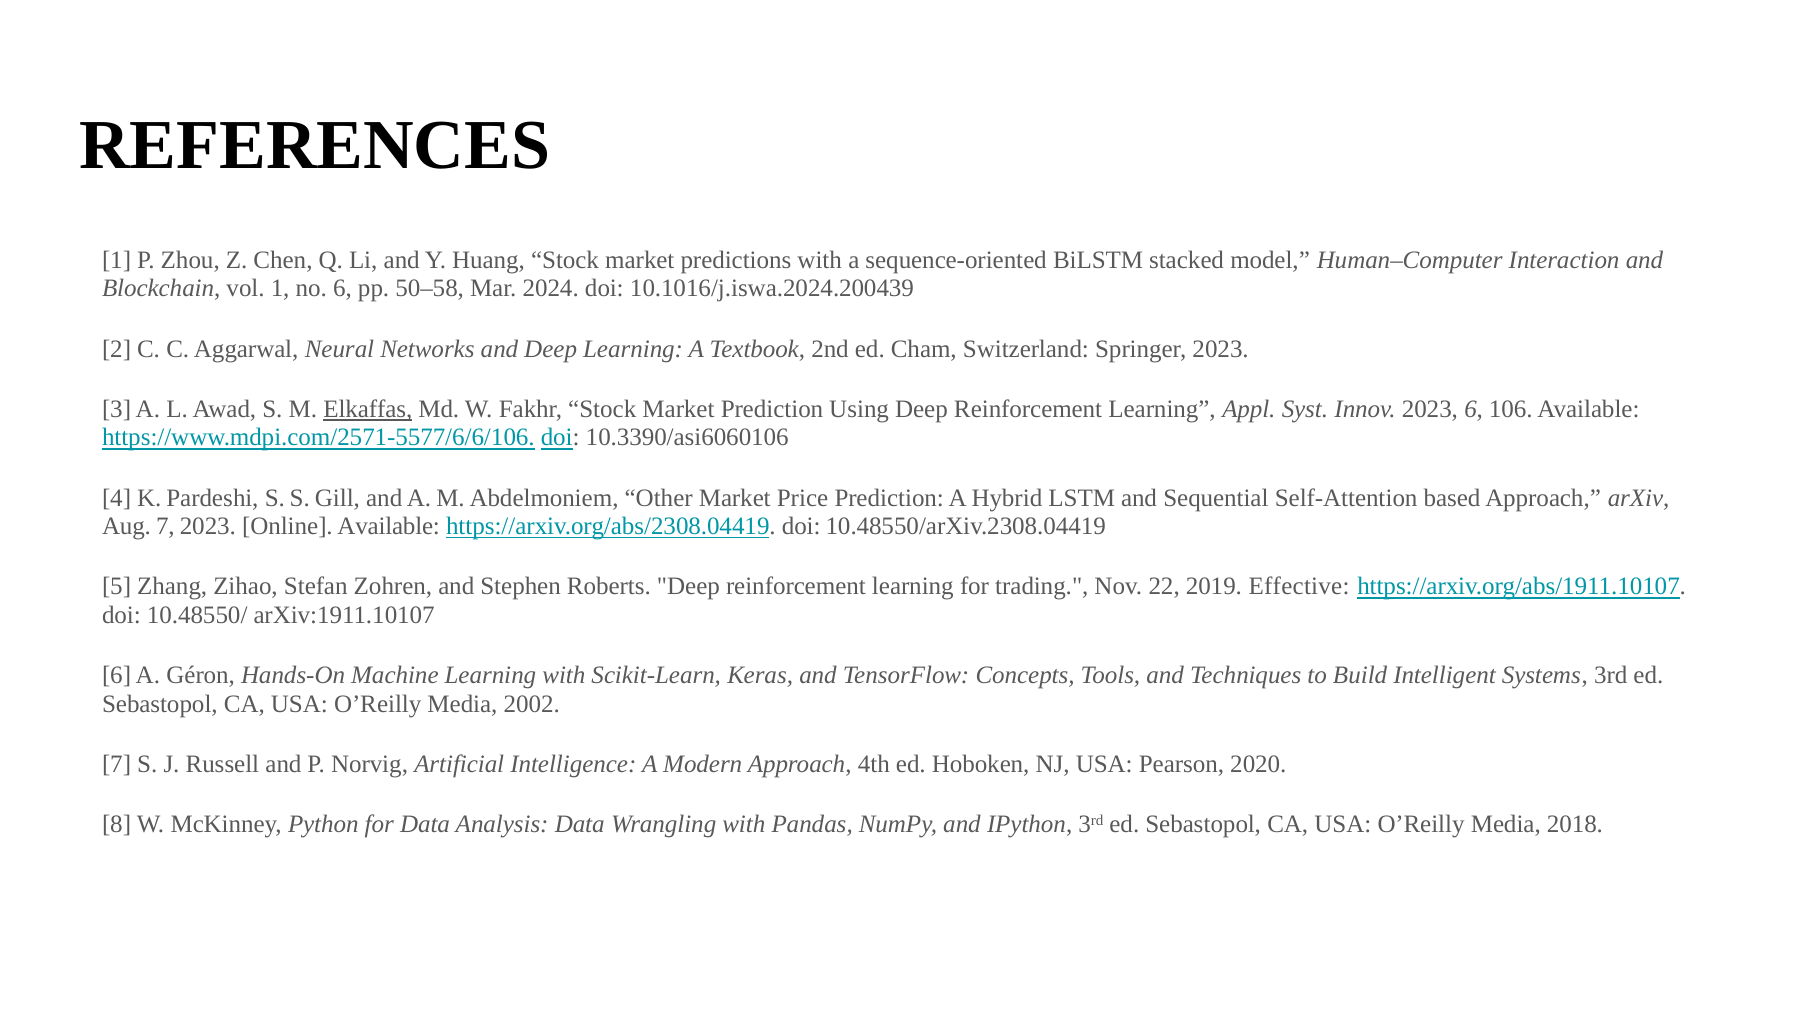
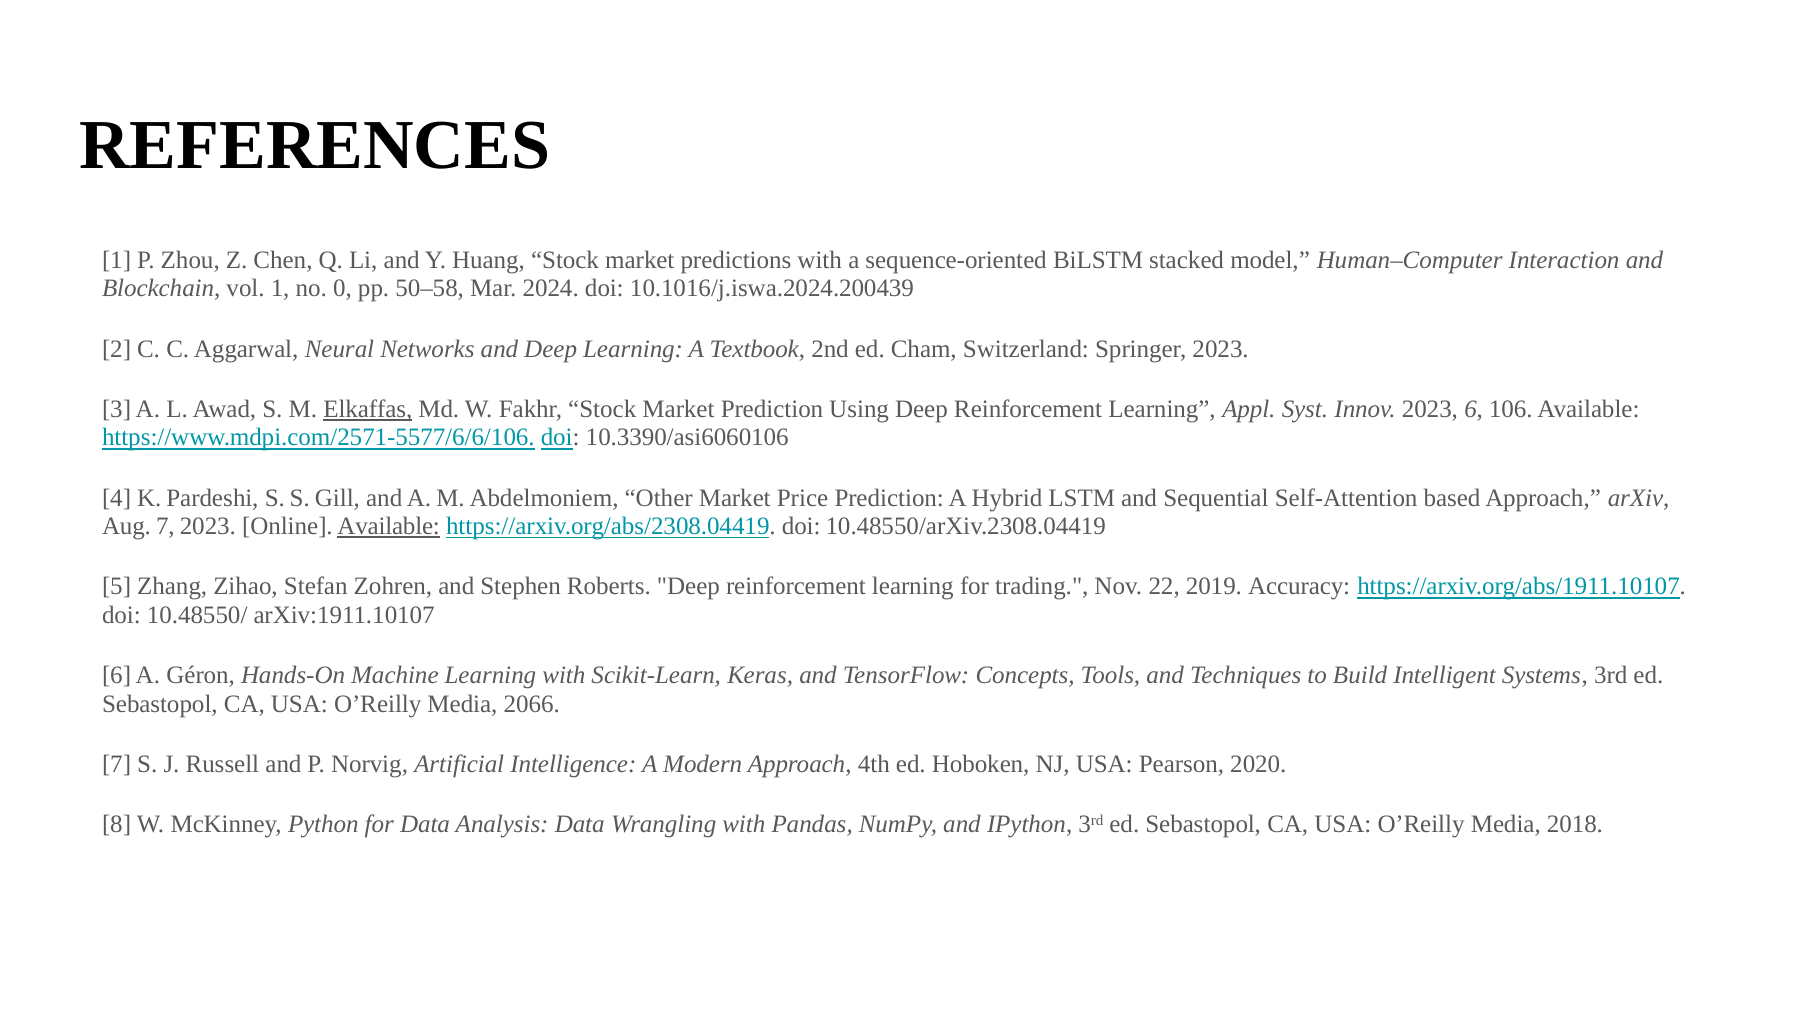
no 6: 6 -> 0 (342, 289)
Available underline: none -> present (389, 527)
Effective: Effective -> Accuracy (1299, 587)
2002: 2002 -> 2066 (532, 704)
